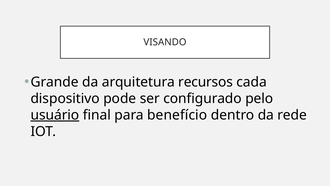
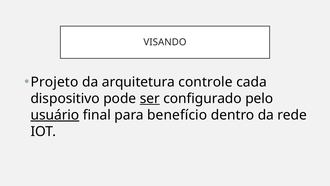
Grande: Grande -> Projeto (55, 82)
recursos: recursos -> controle (205, 82)
ser underline: none -> present (150, 98)
